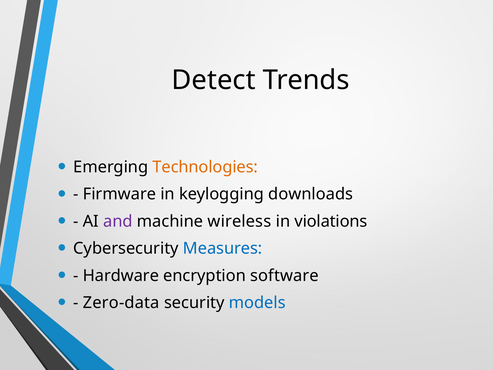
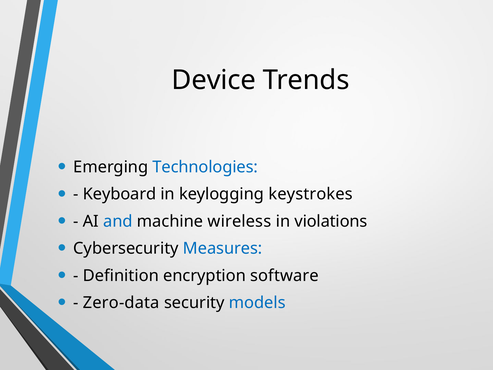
Detect: Detect -> Device (214, 80)
Technologies colour: orange -> blue (205, 167)
Firmware: Firmware -> Keyboard (120, 194)
downloads: downloads -> keystrokes (311, 194)
and colour: purple -> blue (118, 221)
Hardware: Hardware -> Definition (121, 275)
